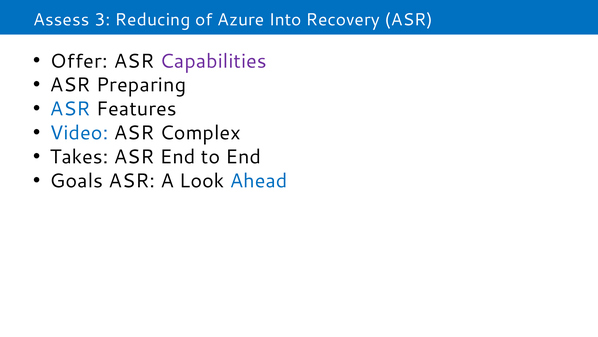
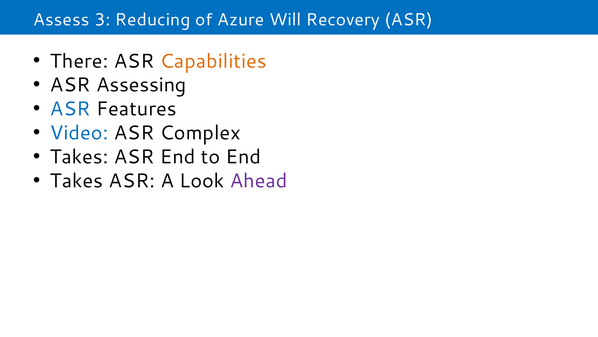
Into: Into -> Will (285, 20)
Offer: Offer -> There (79, 61)
Capabilities colour: purple -> orange (213, 61)
Preparing: Preparing -> Assessing (141, 85)
Goals: Goals -> Takes (77, 181)
Ahead colour: blue -> purple (259, 181)
